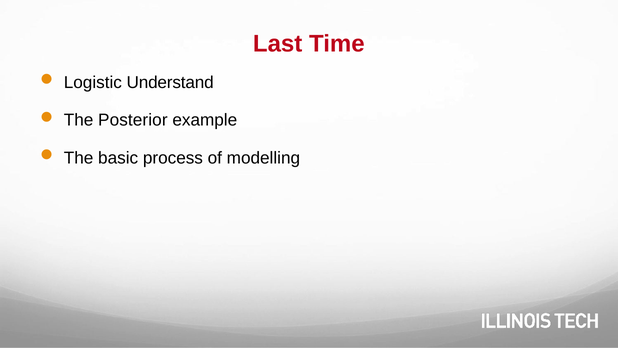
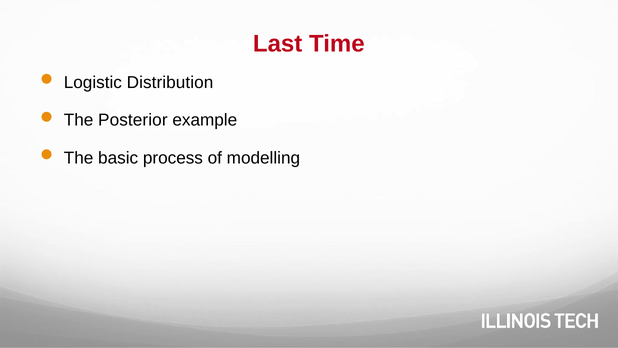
Understand: Understand -> Distribution (170, 82)
